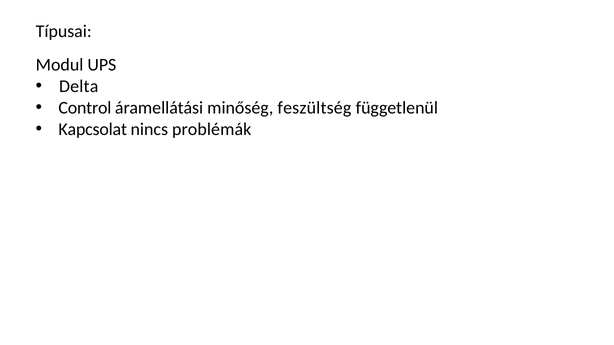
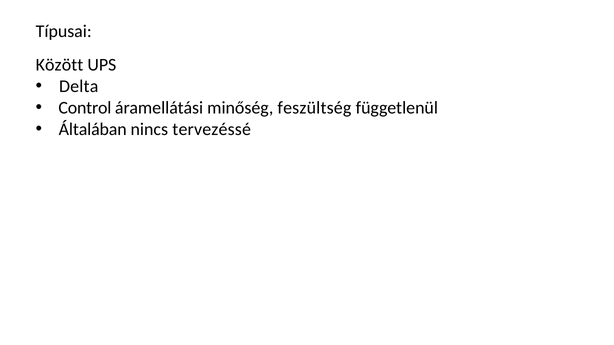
Modul: Modul -> Között (60, 65)
Kapcsolat: Kapcsolat -> Általában (93, 129)
problémák: problémák -> tervezéssé (212, 129)
